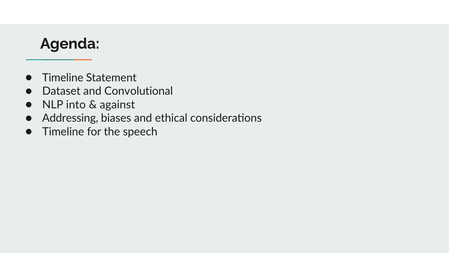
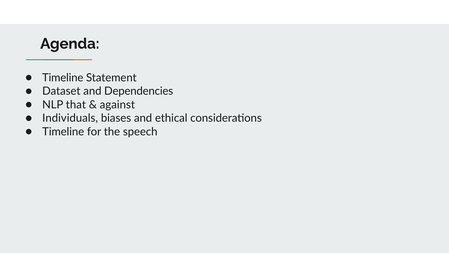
Convolutional: Convolutional -> Dependencies (139, 91)
into: into -> that (76, 105)
Addressing: Addressing -> Individuals (70, 118)
